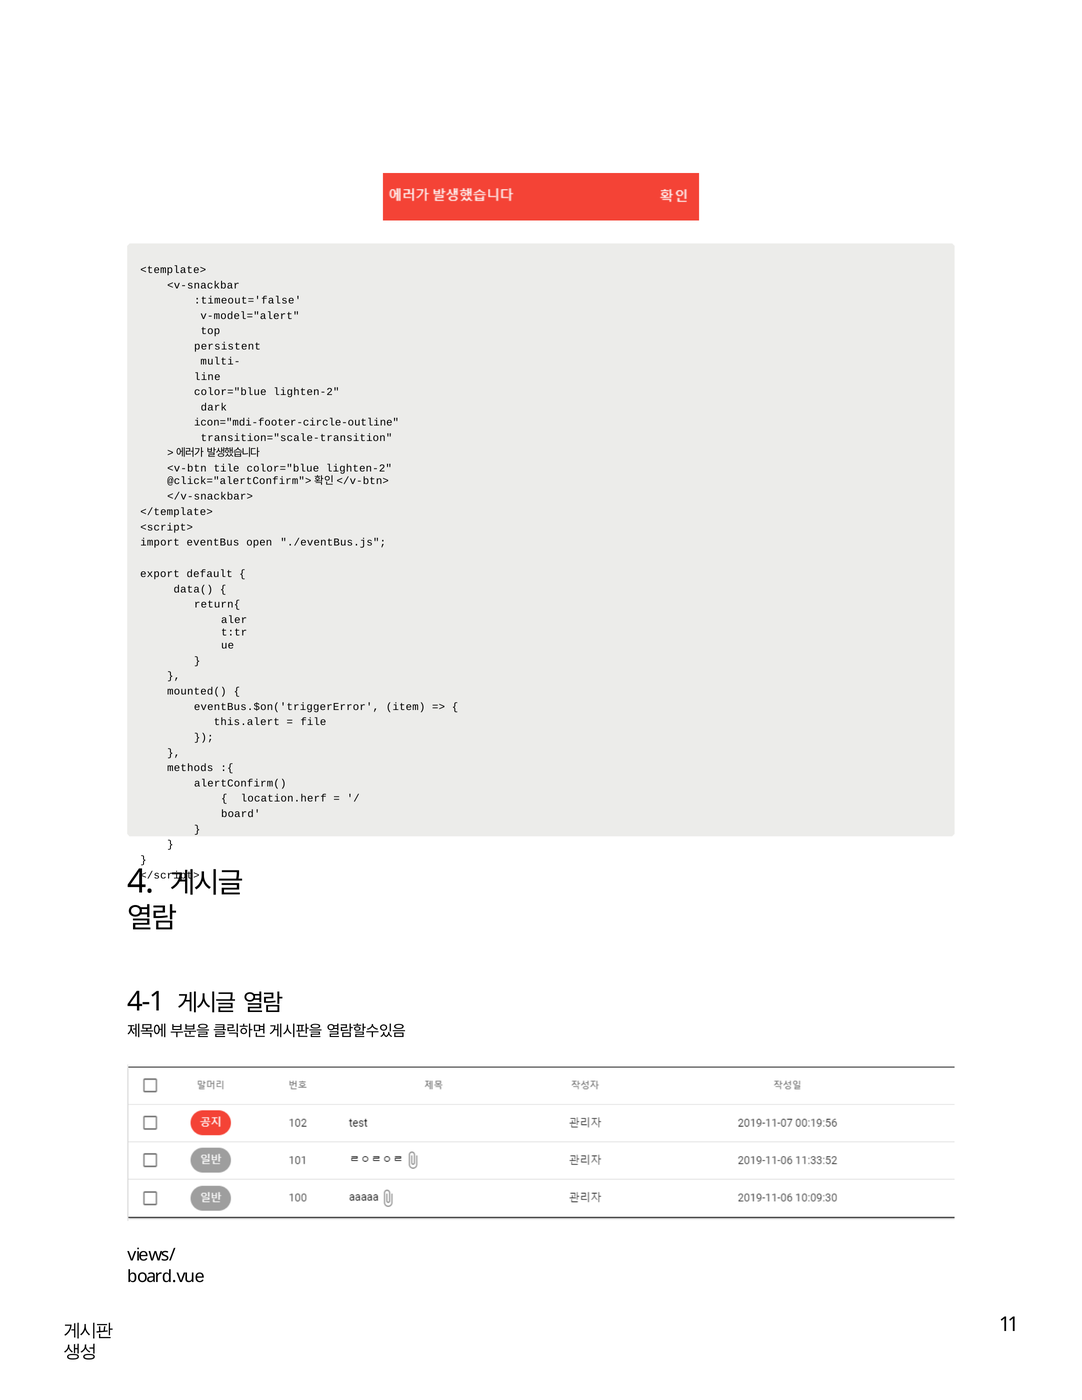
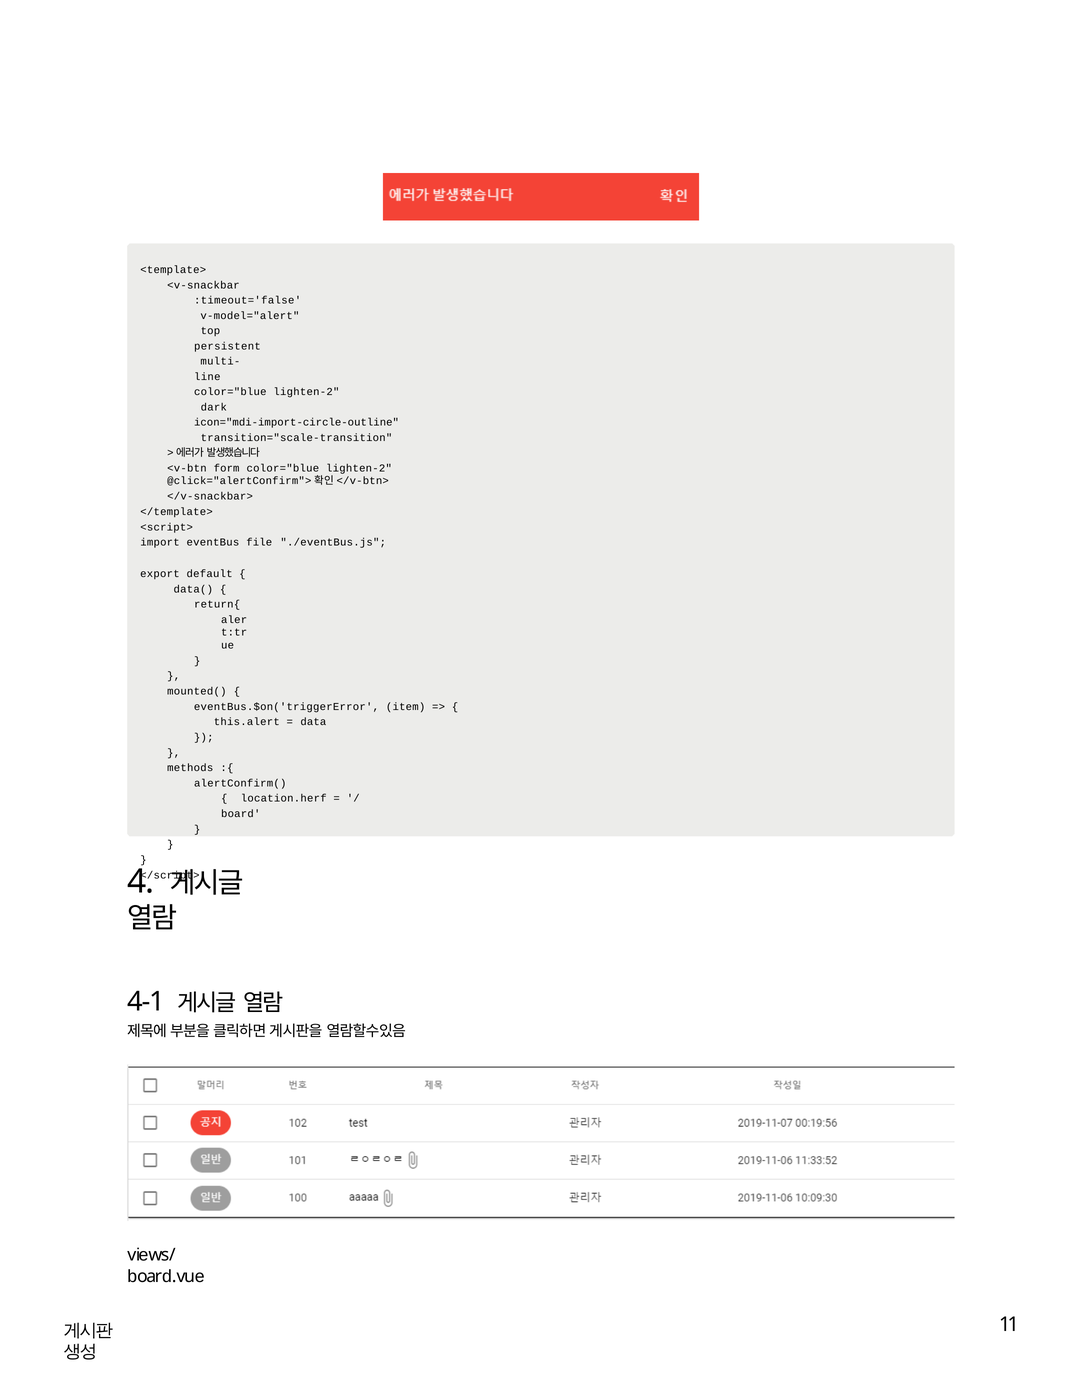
icon="mdi-footer-circle-outline: icon="mdi-footer-circle-outline -> icon="mdi-import-circle-outline (296, 422)
tile: tile -> form (227, 468)
open: open -> file (259, 543)
file: file -> data (313, 722)
